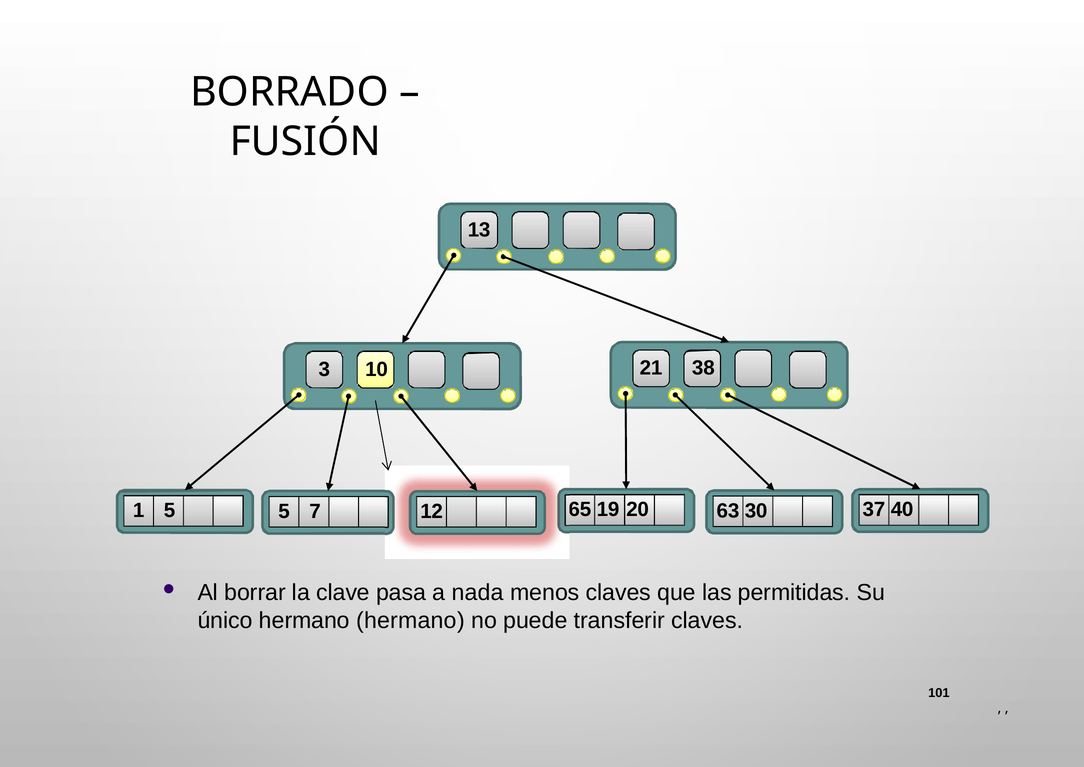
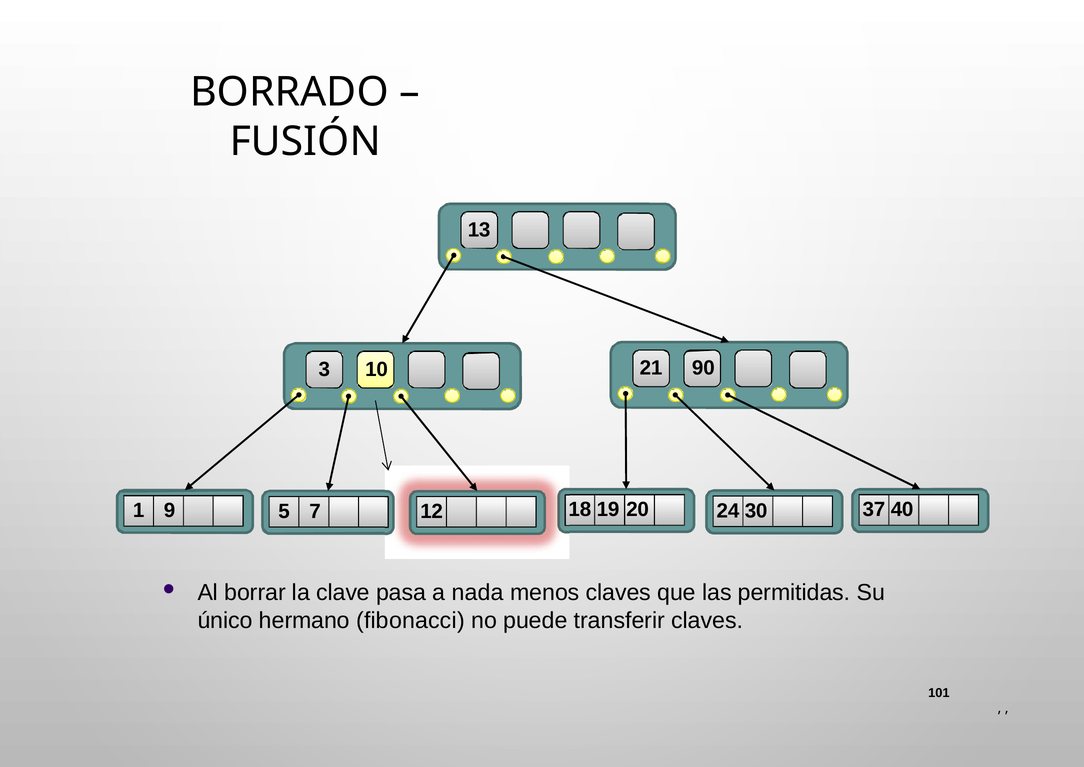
38: 38 -> 90 (703, 368)
1 5: 5 -> 9 (170, 510)
65: 65 -> 18 (580, 509)
63: 63 -> 24 (728, 511)
hermano hermano: hermano -> fibonacci (410, 620)
